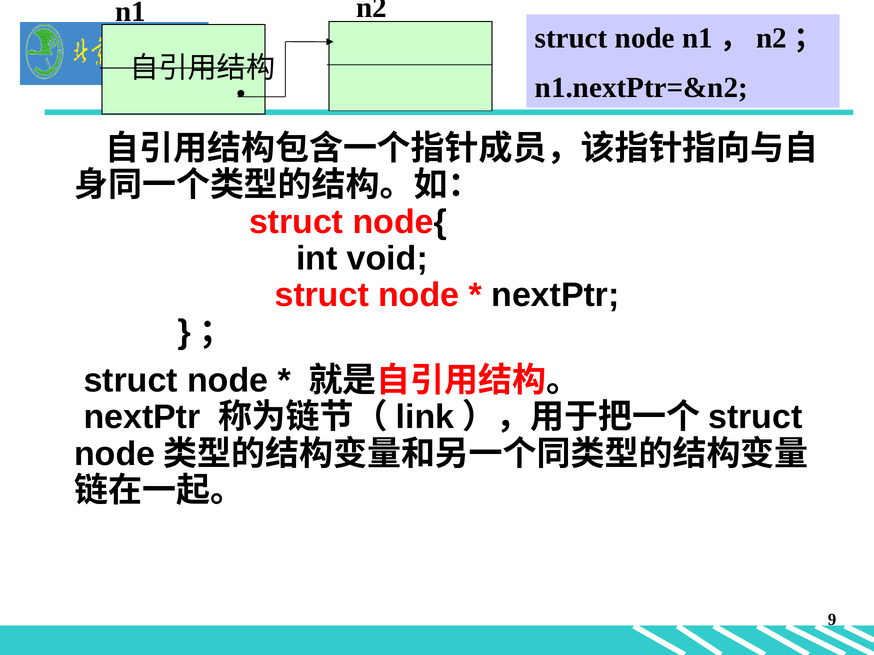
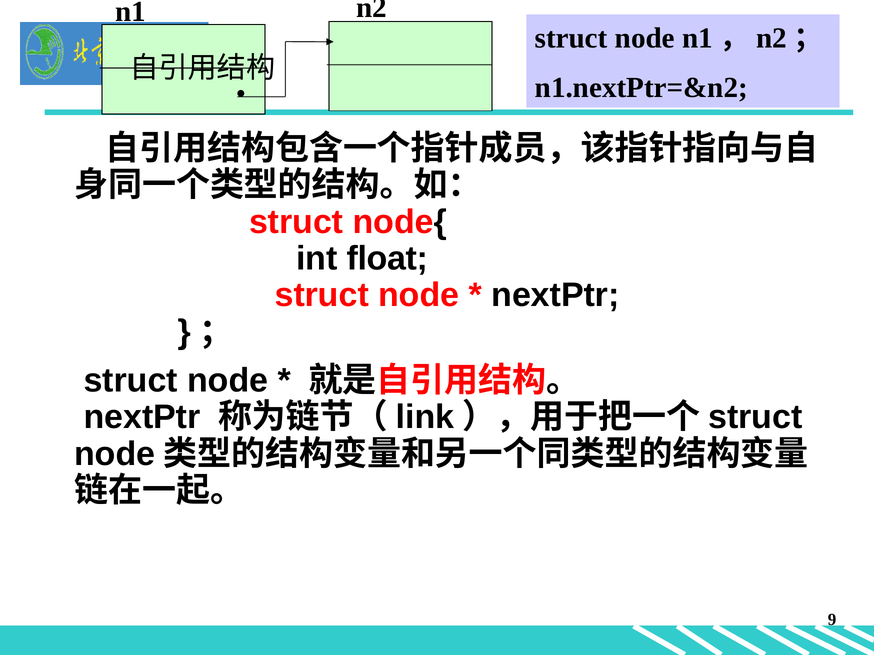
void: void -> float (388, 259)
